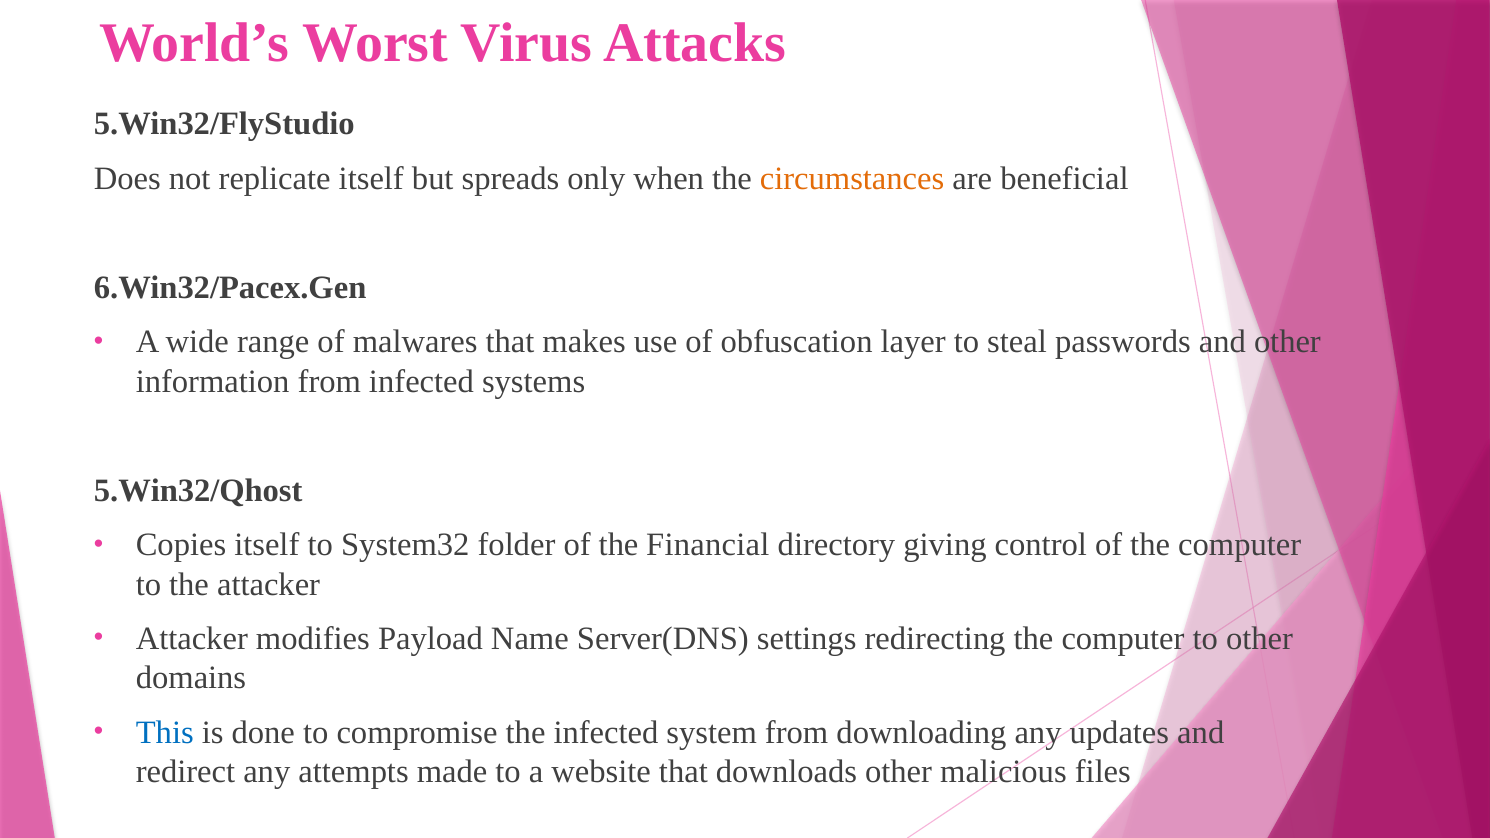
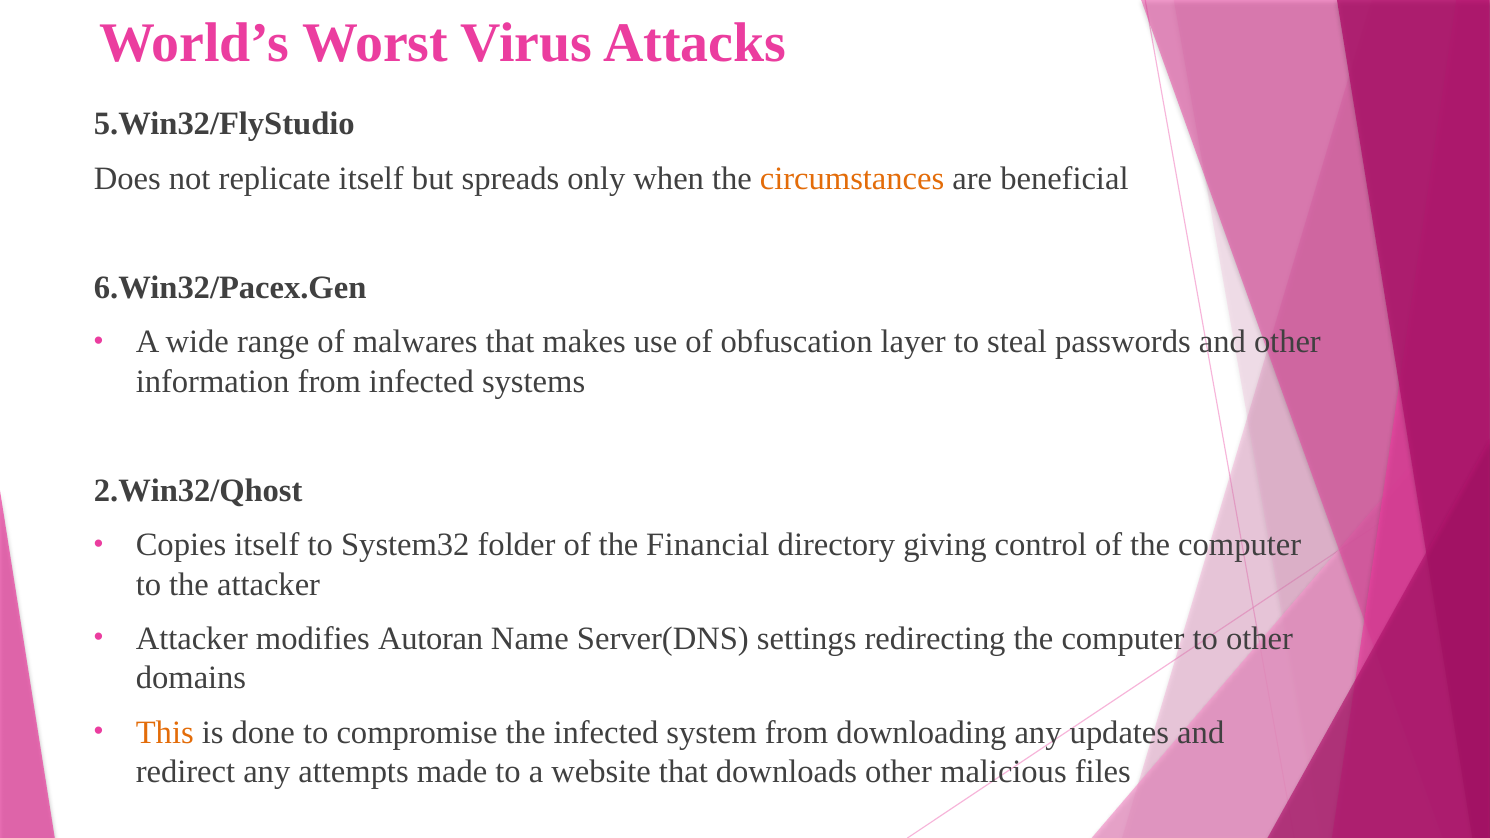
5.Win32/Qhost: 5.Win32/Qhost -> 2.Win32/Qhost (198, 491)
Payload: Payload -> Autoran (431, 639)
This colour: blue -> orange (165, 733)
